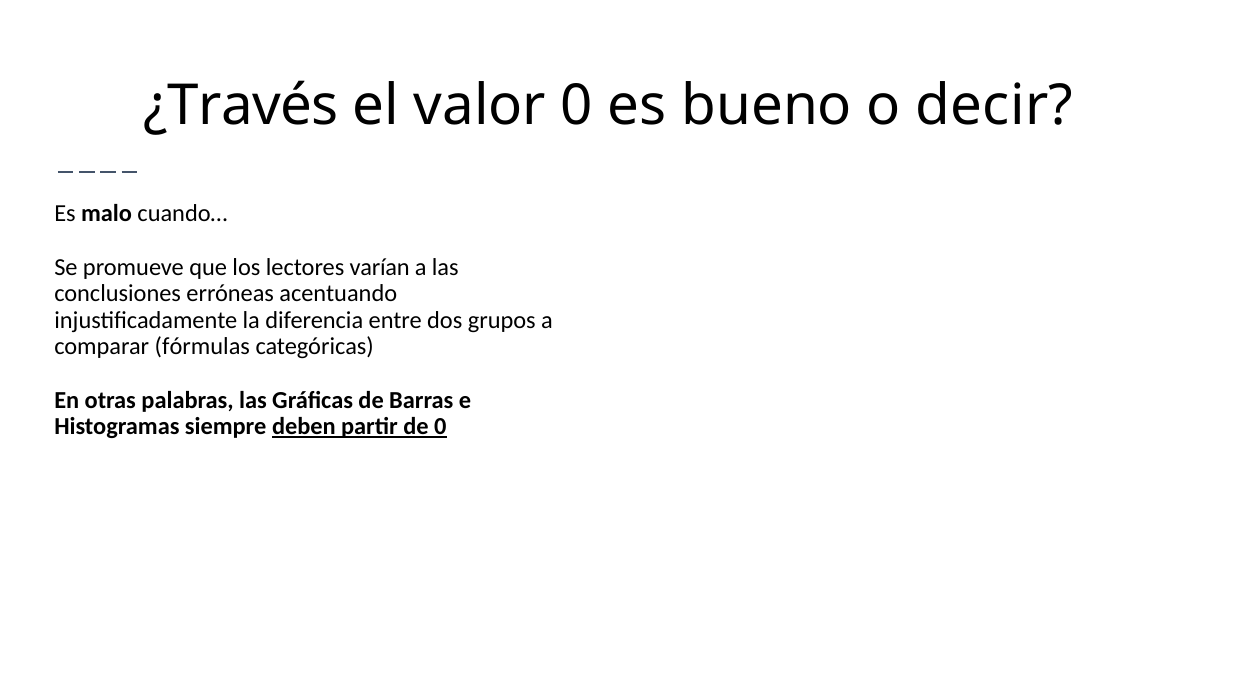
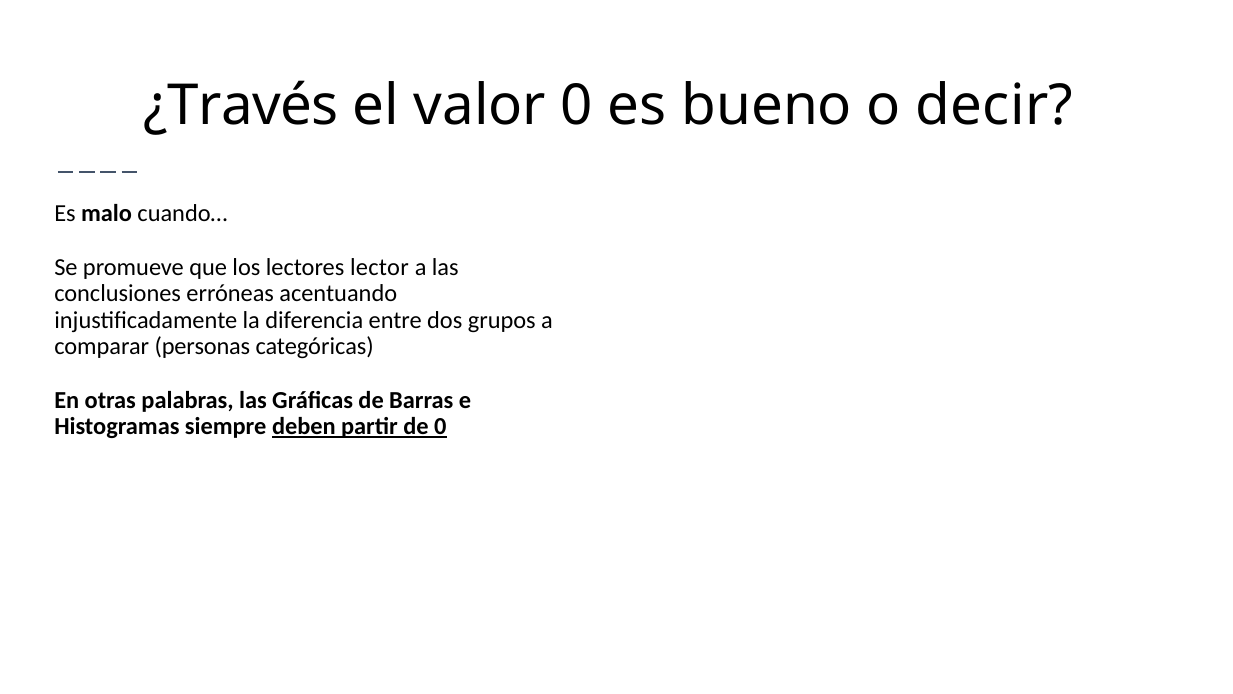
varían: varían -> lector (379, 267)
fórmulas: fórmulas -> personas (202, 346)
